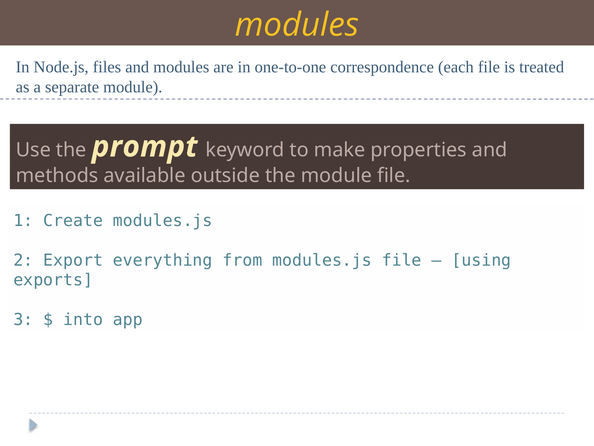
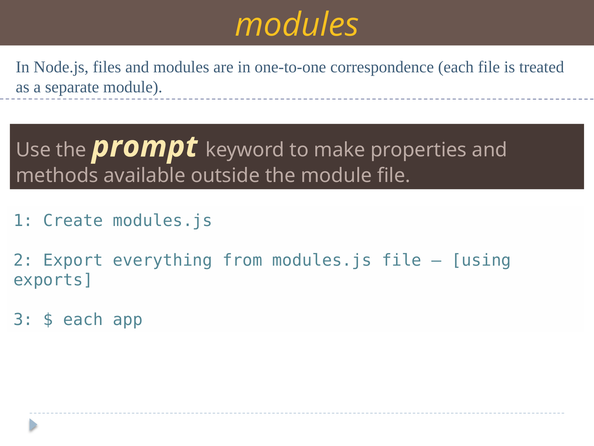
into: into -> each (83, 319)
